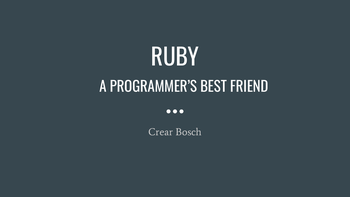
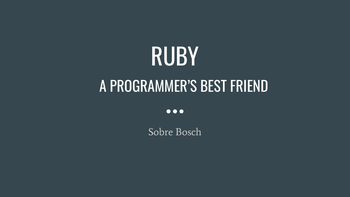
Crear: Crear -> Sobre (161, 132)
